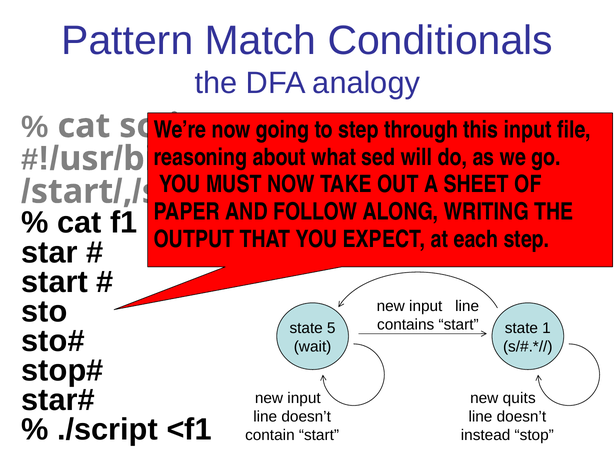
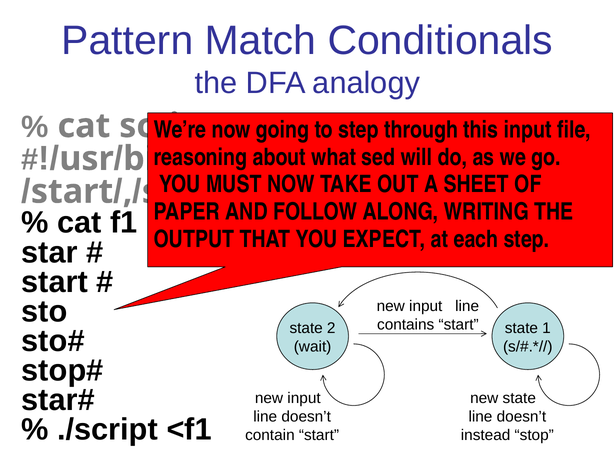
5: 5 -> 2 (331, 327)
new quits: quits -> state (519, 398)
